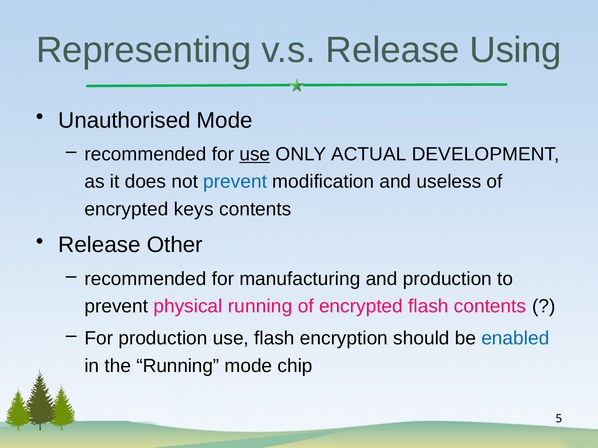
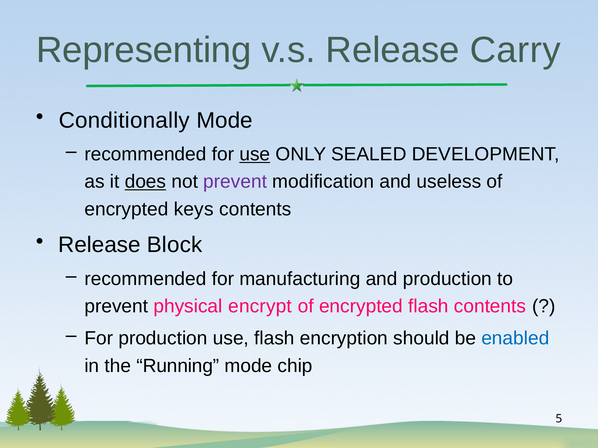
Using: Using -> Carry (515, 50)
Unauthorised: Unauthorised -> Conditionally (124, 120)
ACTUAL: ACTUAL -> SEALED (369, 154)
does underline: none -> present (145, 182)
prevent colour: blue -> purple (235, 182)
Other: Other -> Block (175, 245)
physical running: running -> encrypt (260, 307)
